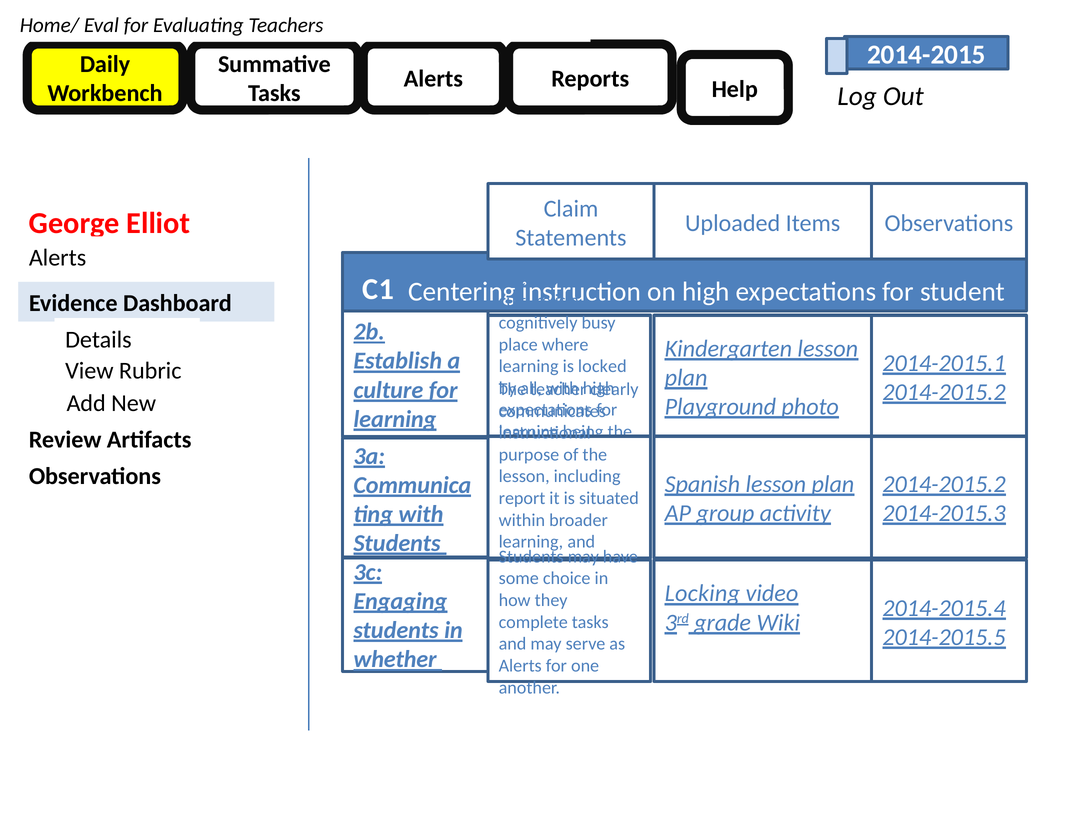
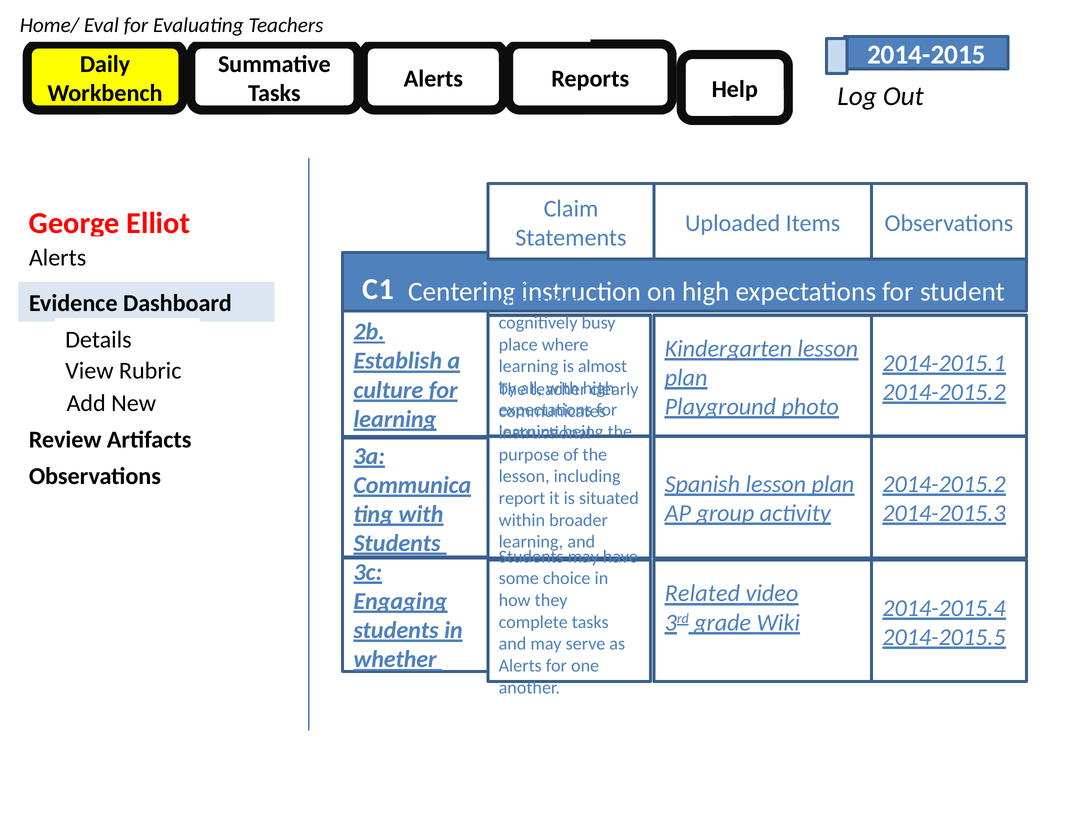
locked: locked -> almost (602, 366)
Locking: Locking -> Related (702, 593)
